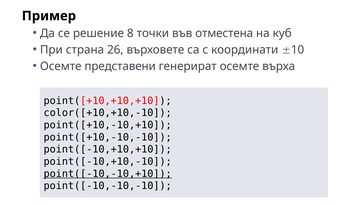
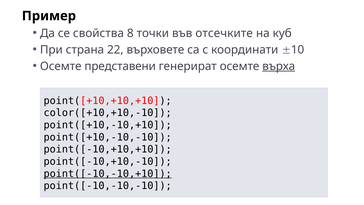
решение: решение -> свойства (98, 33)
отместена: отместена -> отсечките (224, 33)
26: 26 -> 22 (115, 50)
върха underline: none -> present (279, 66)
